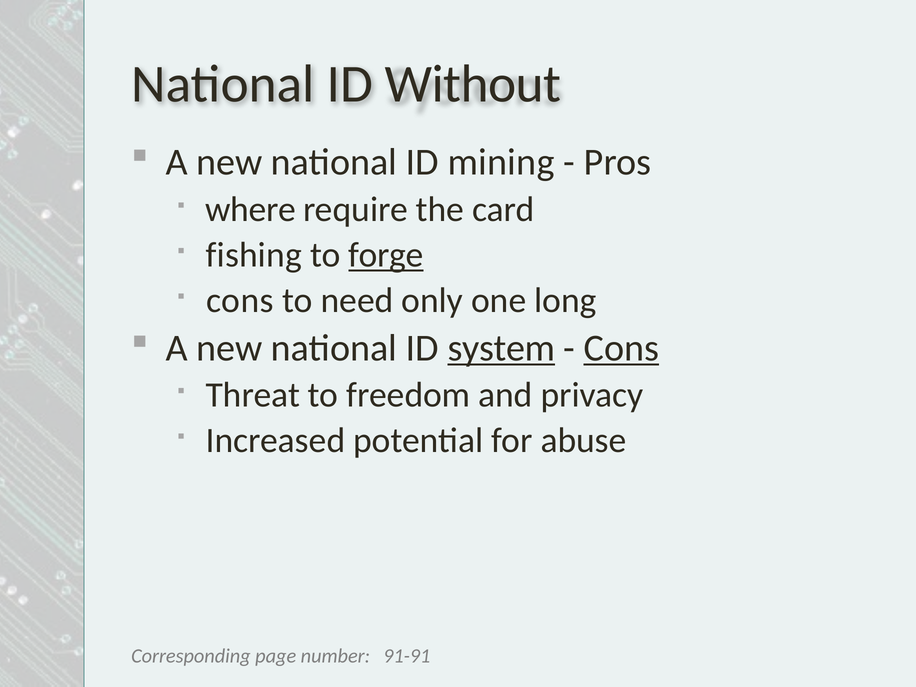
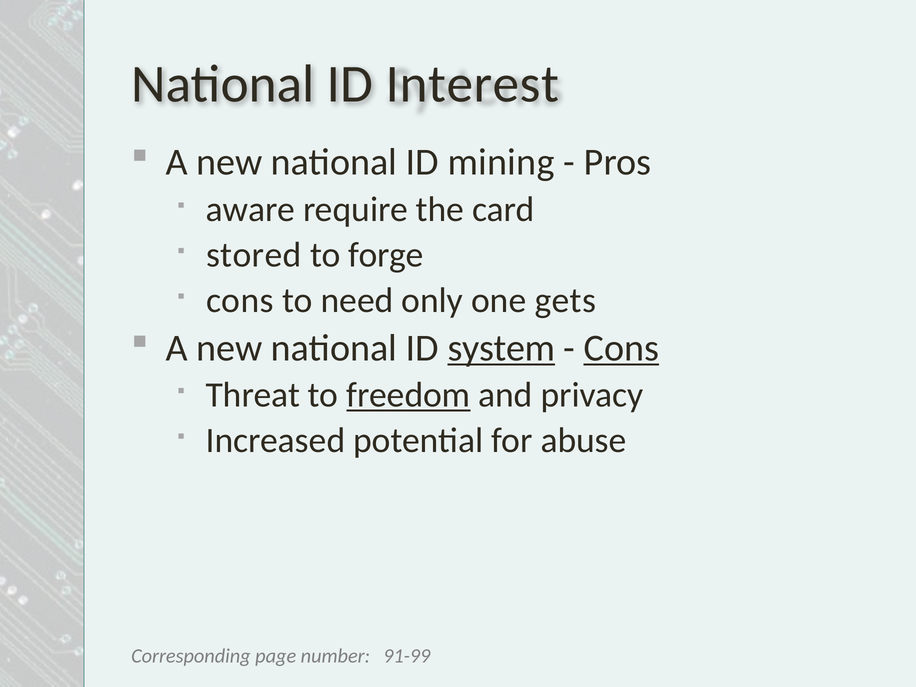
Without: Without -> Interest (472, 84)
where: where -> aware (250, 209)
fishing: fishing -> stored (254, 255)
forge underline: present -> none (386, 255)
long: long -> gets (565, 301)
freedom underline: none -> present (408, 395)
91-91: 91-91 -> 91-99 (407, 656)
